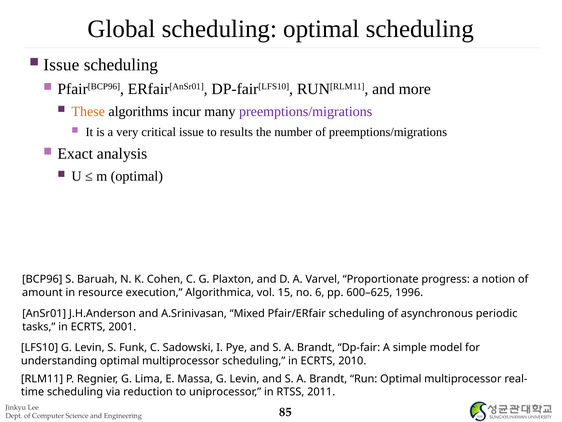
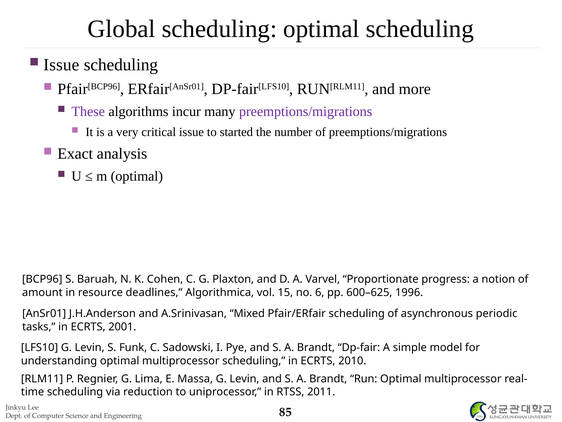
These colour: orange -> purple (88, 111)
results: results -> started (236, 132)
execution: execution -> deadlines (154, 292)
